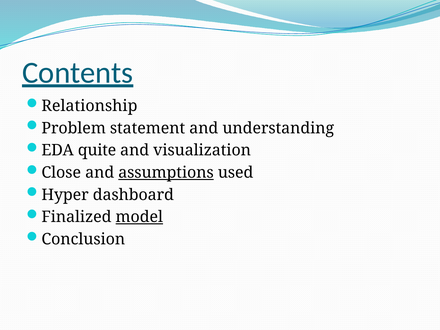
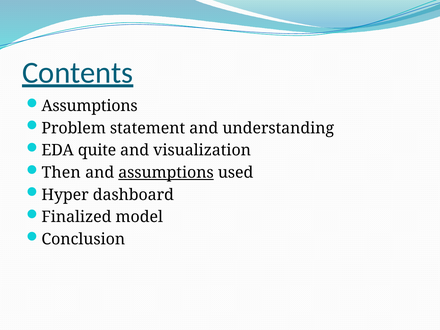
Relationship: Relationship -> Assumptions (90, 106)
Close: Close -> Then (61, 173)
model underline: present -> none (139, 217)
